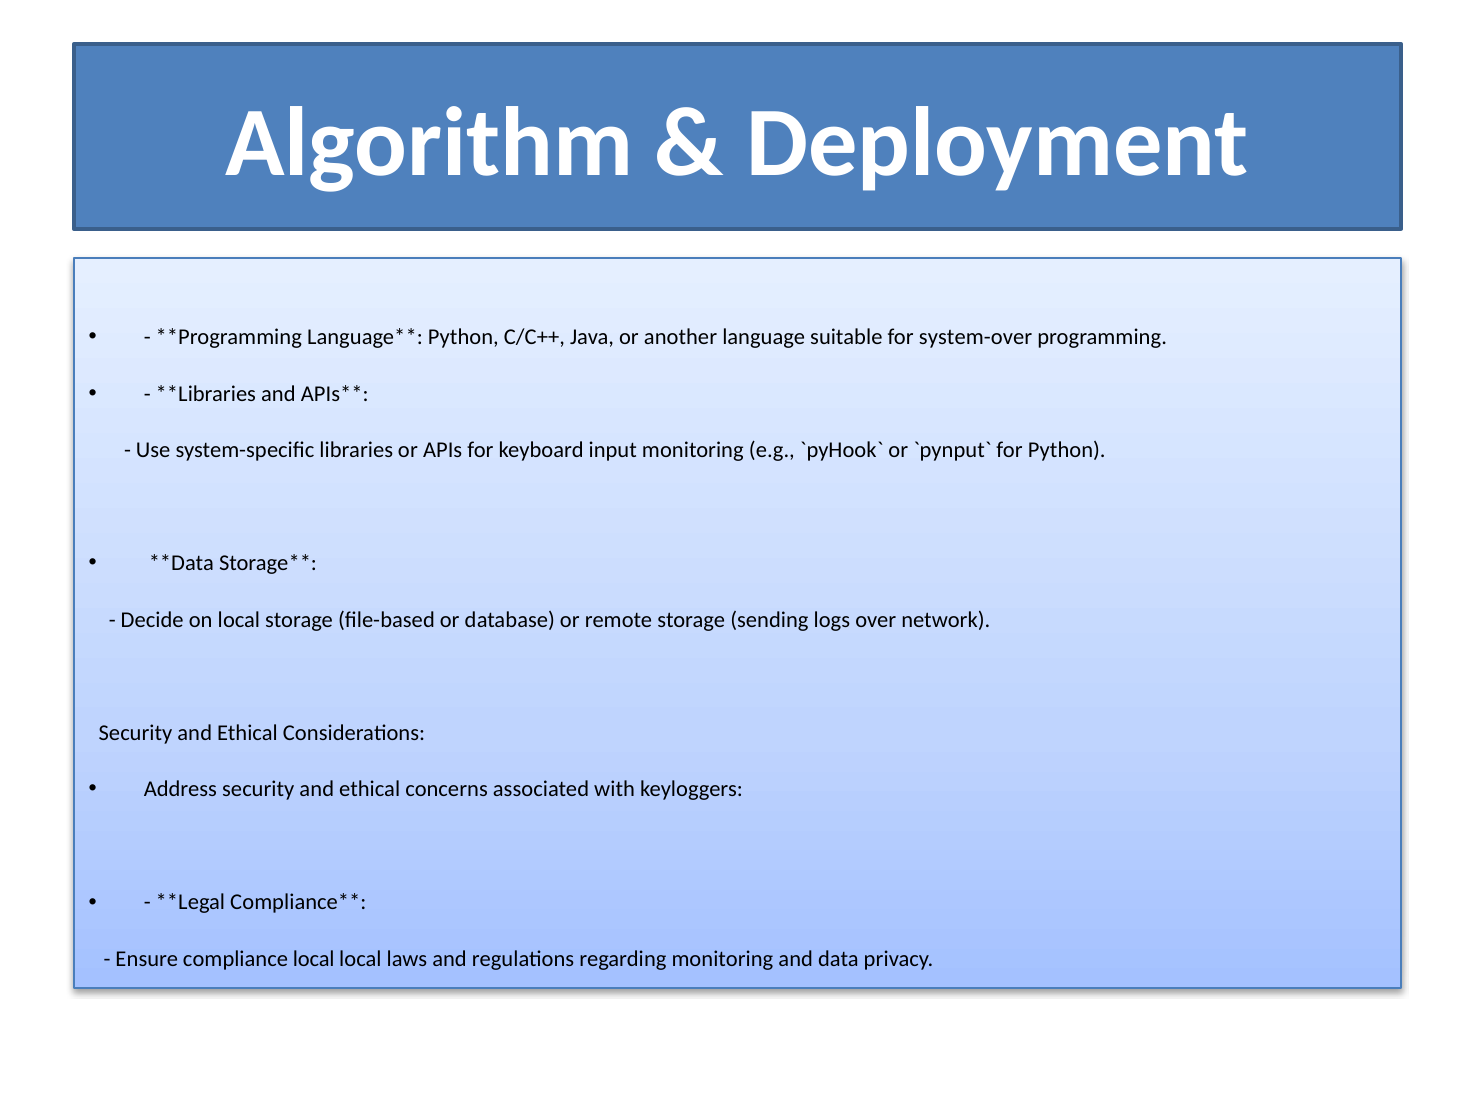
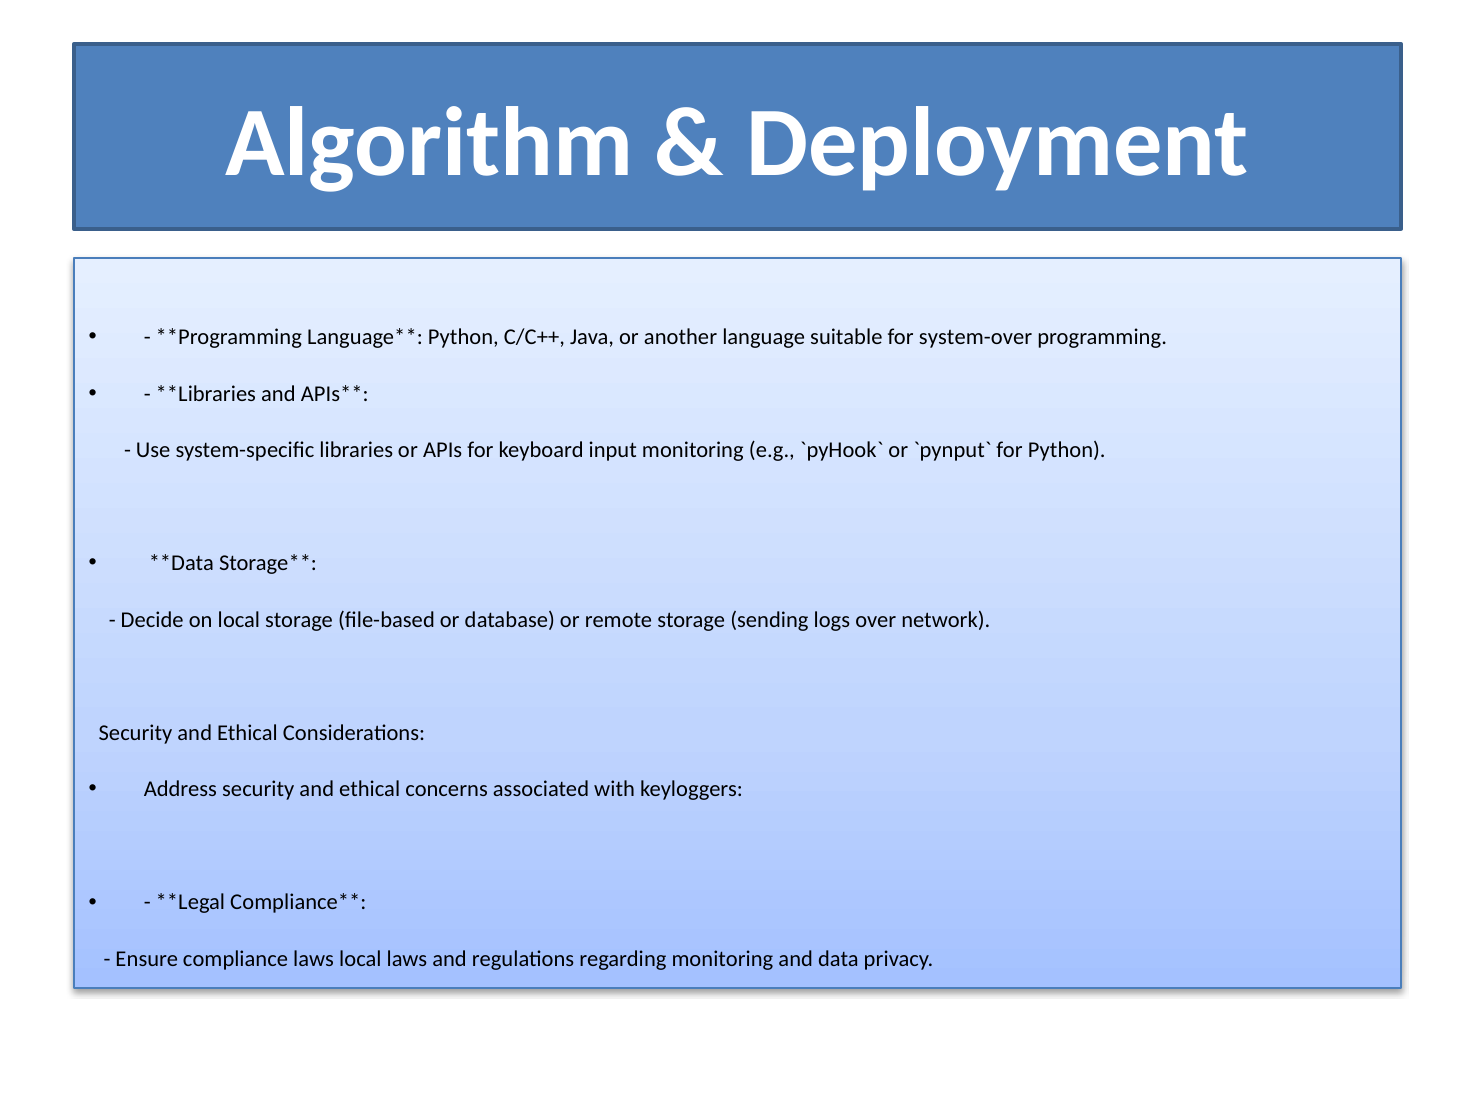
compliance local: local -> laws (314, 959)
